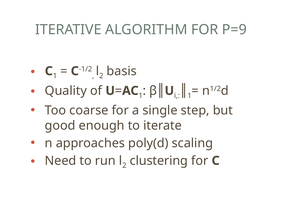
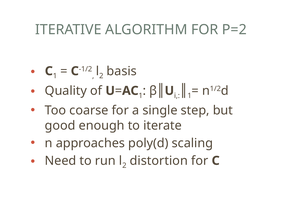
P=9: P=9 -> P=2 (234, 30)
clustering: clustering -> distortion (159, 161)
